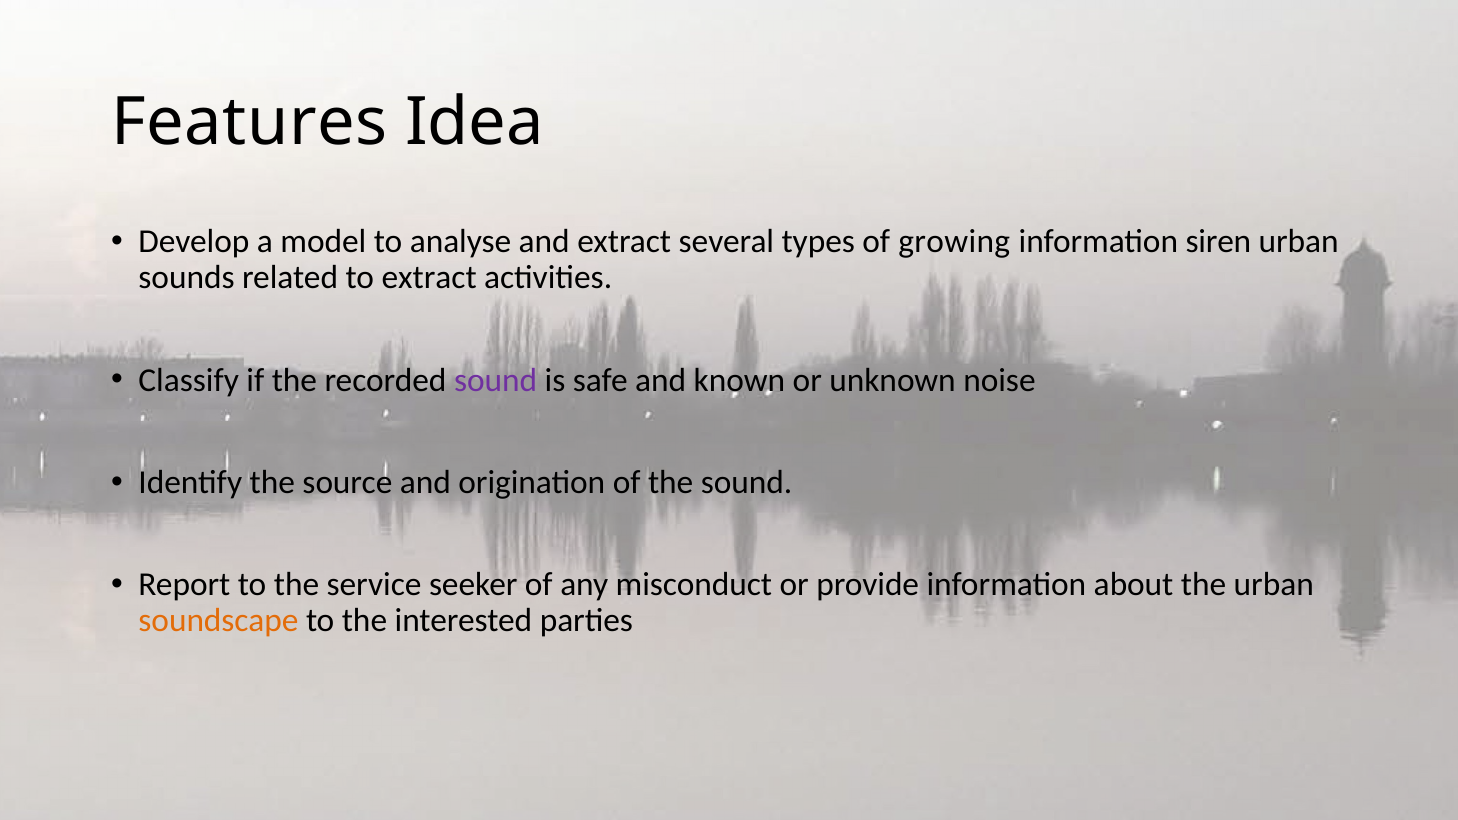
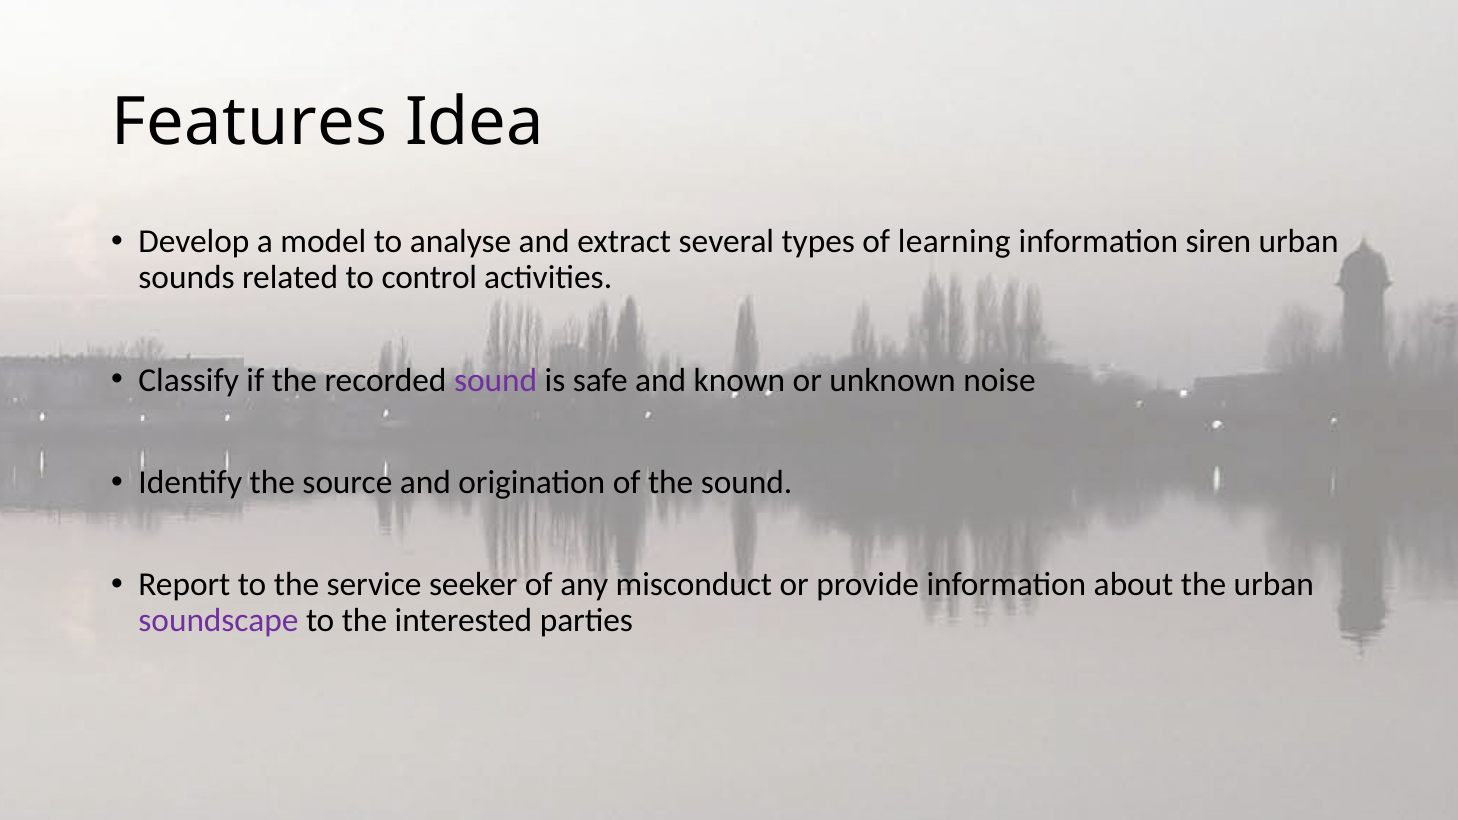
growing: growing -> learning (954, 242)
to extract: extract -> control (429, 278)
soundscape colour: orange -> purple (218, 621)
